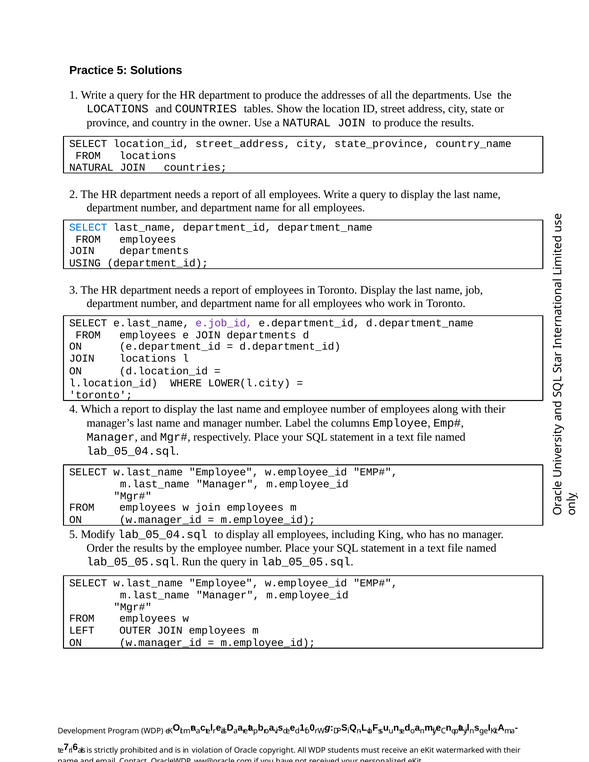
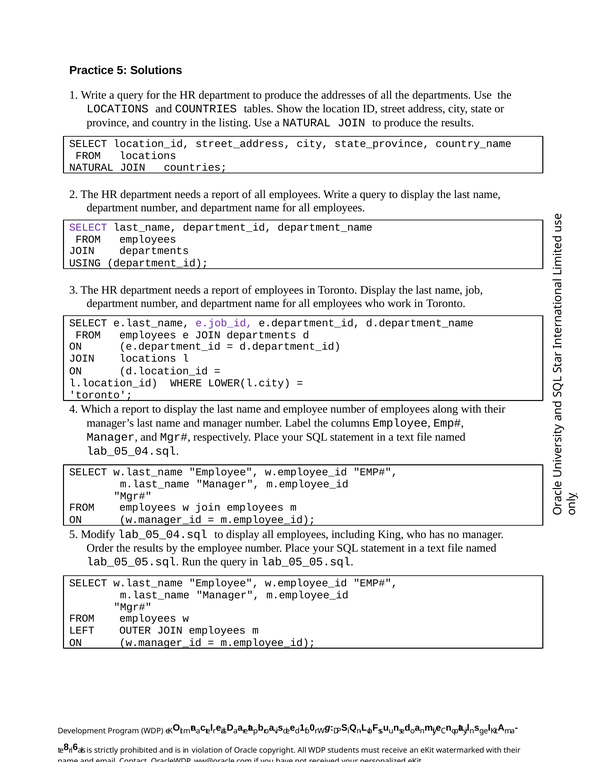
owner: owner -> listing (235, 123)
SELECT colour: blue -> purple (88, 227)
7: 7 -> 8 (66, 747)
